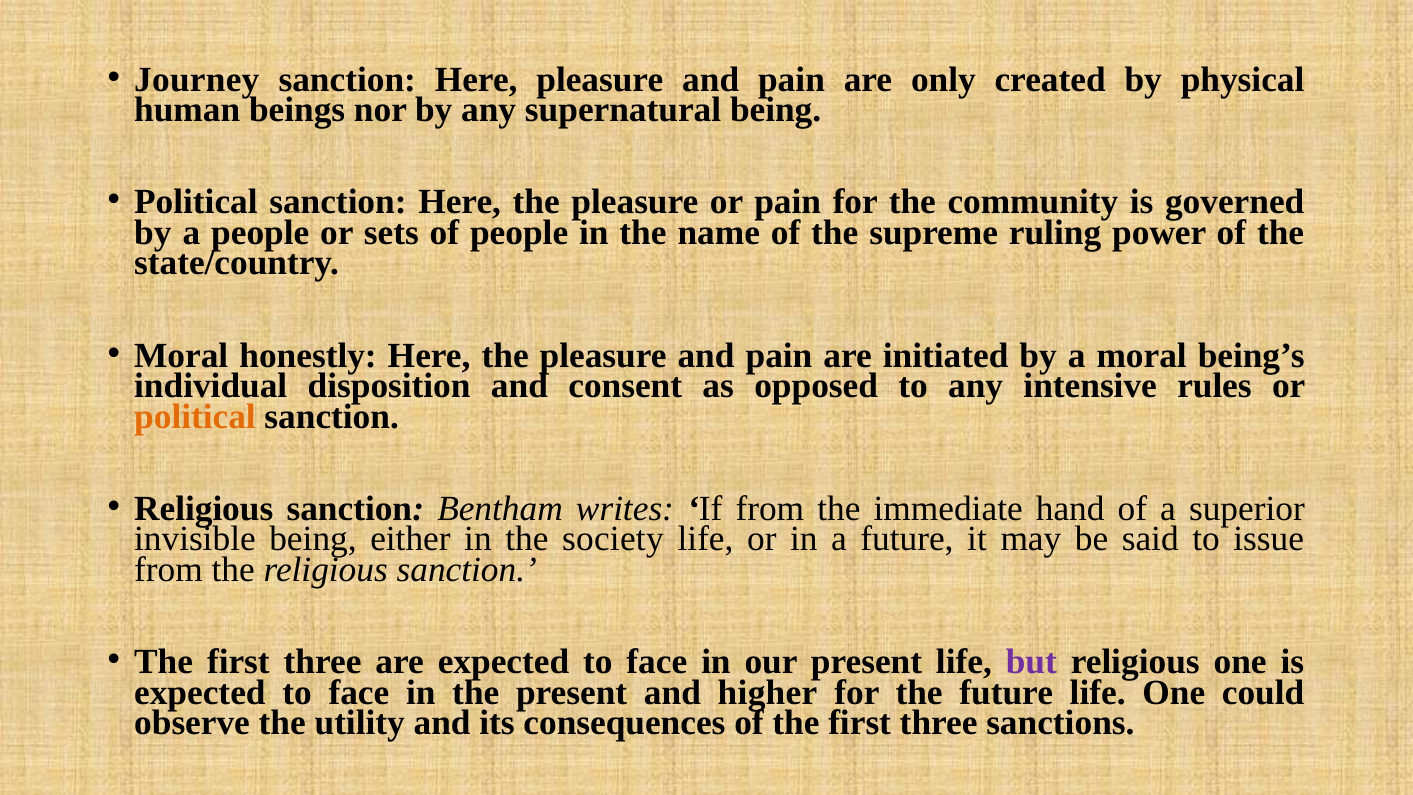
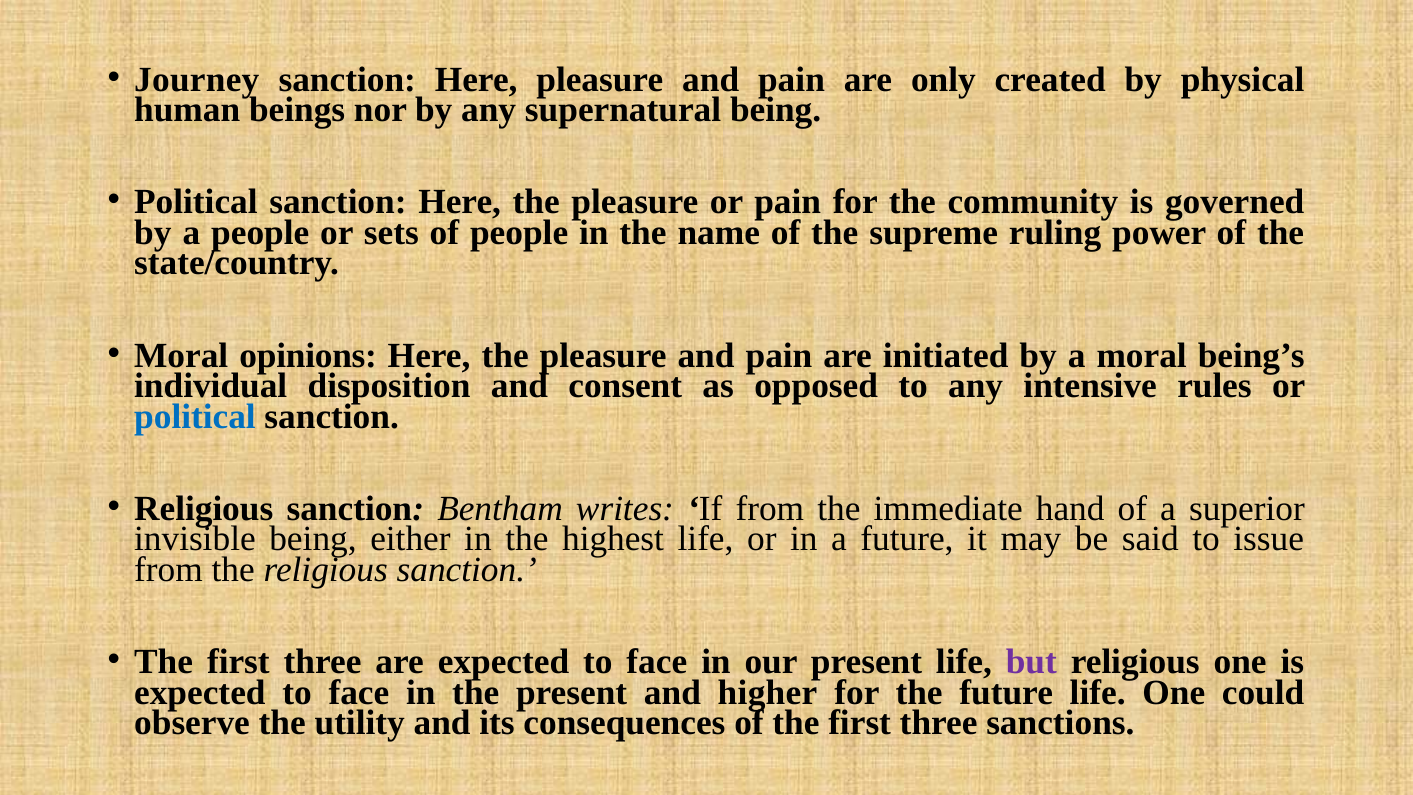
honestly: honestly -> opinions (308, 355)
political colour: orange -> blue (195, 416)
society: society -> highest (613, 539)
